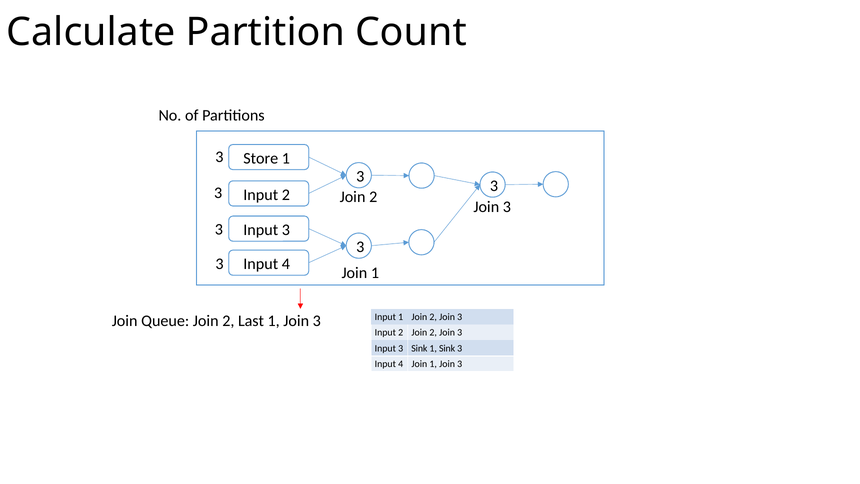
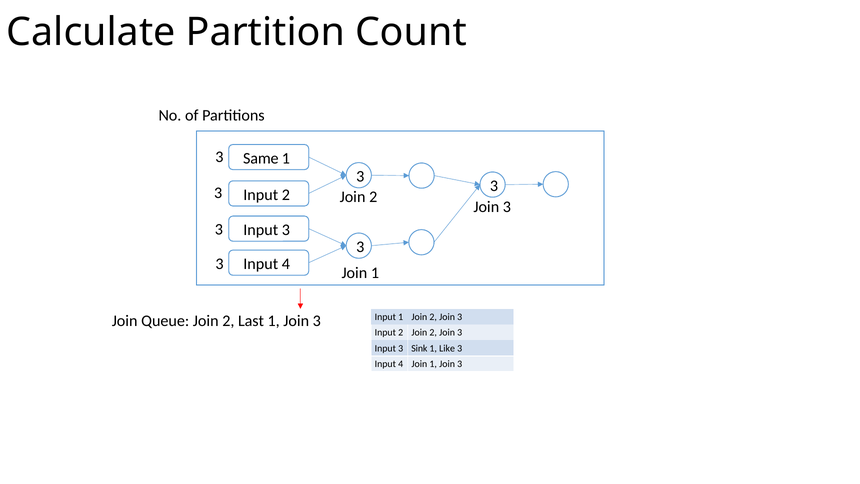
Store: Store -> Same (261, 158)
1 Sink: Sink -> Like (447, 348)
